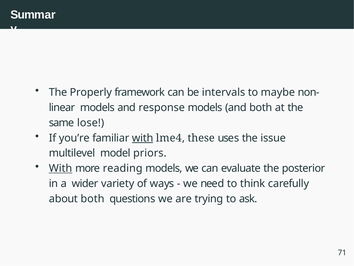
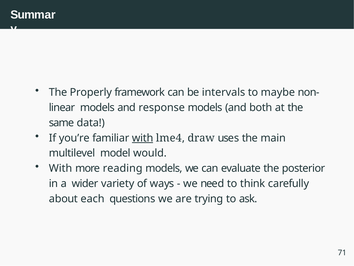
lose: lose -> data (91, 123)
these: these -> draw (201, 138)
issue: issue -> main (273, 138)
priors: priors -> would (150, 153)
With underline: present -> none (61, 168)
about both: both -> each (93, 199)
